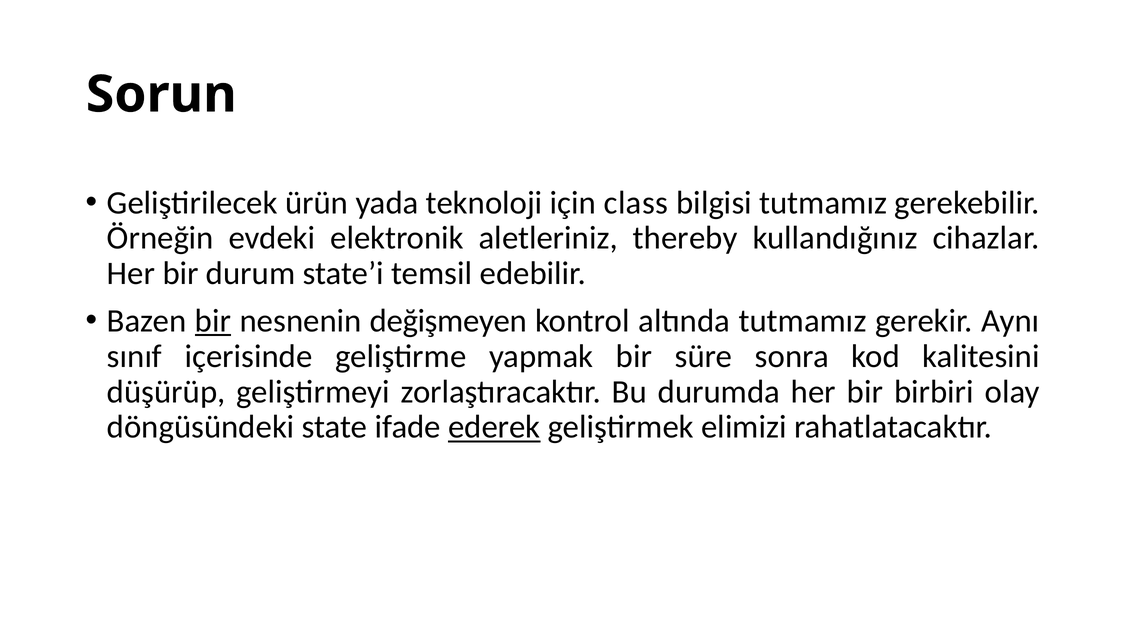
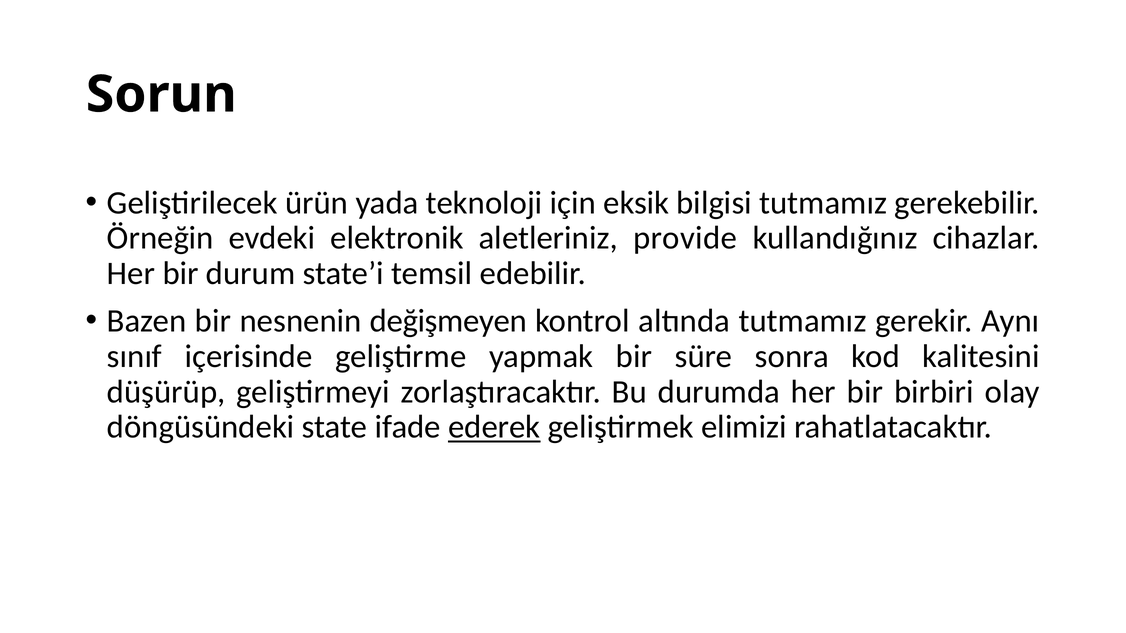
class: class -> eksik (636, 203)
thereby: thereby -> provide (685, 238)
bir underline: present -> none (213, 321)
